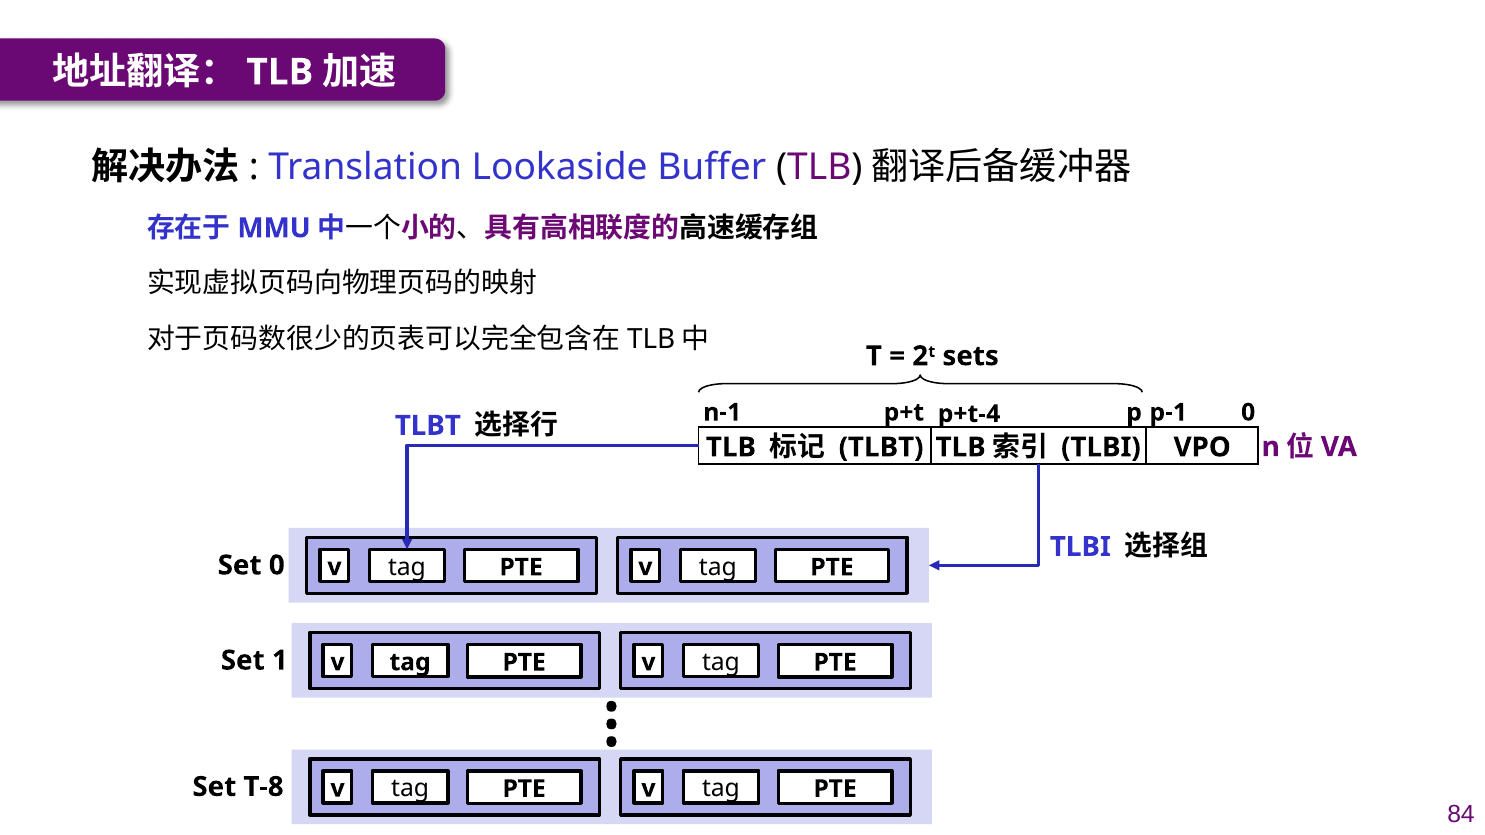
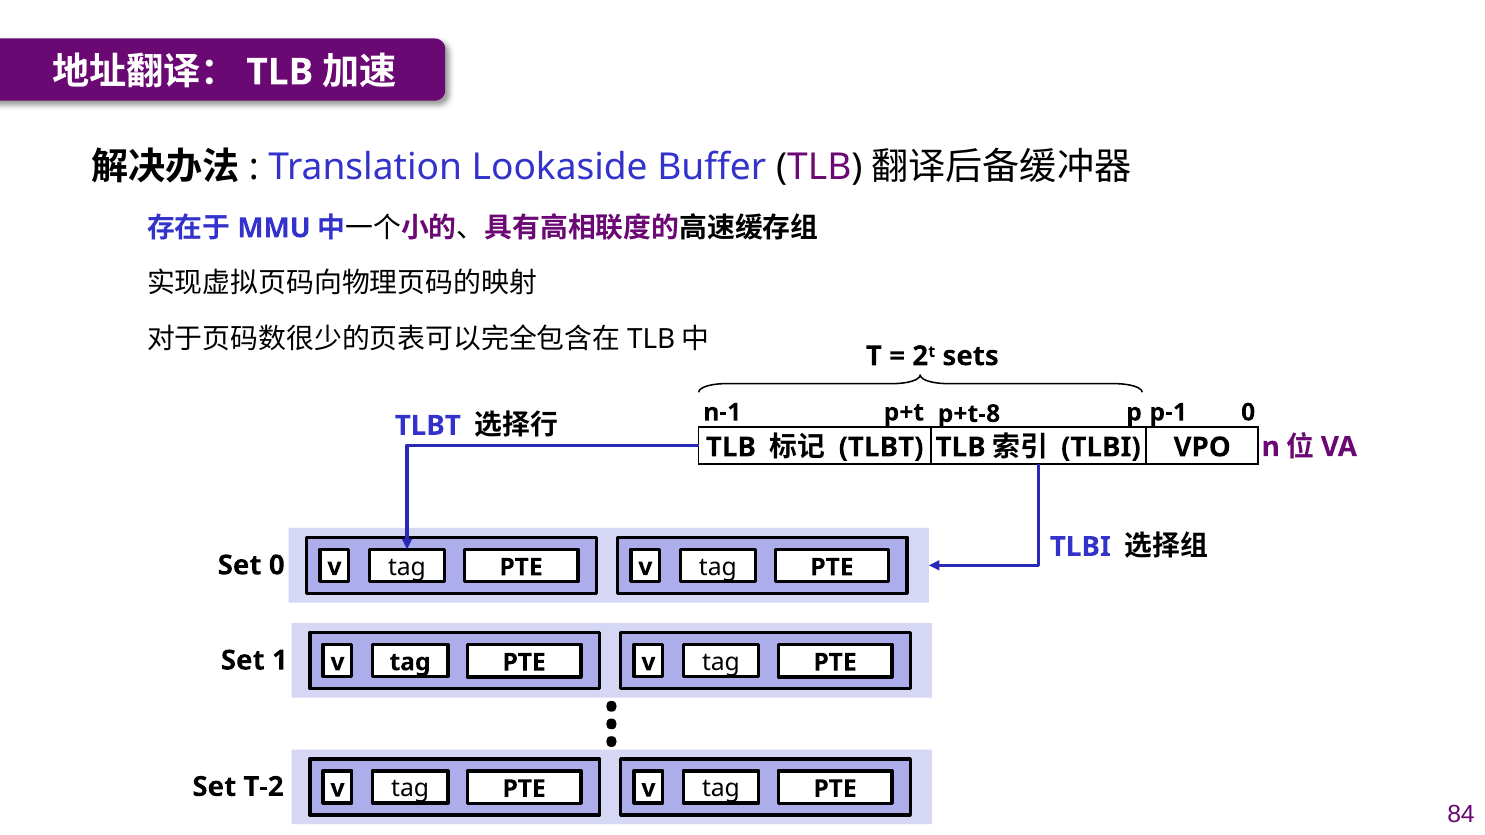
p+t-4: p+t-4 -> p+t-8 (969, 414)
T-8: T-8 -> T-2 (264, 787)
